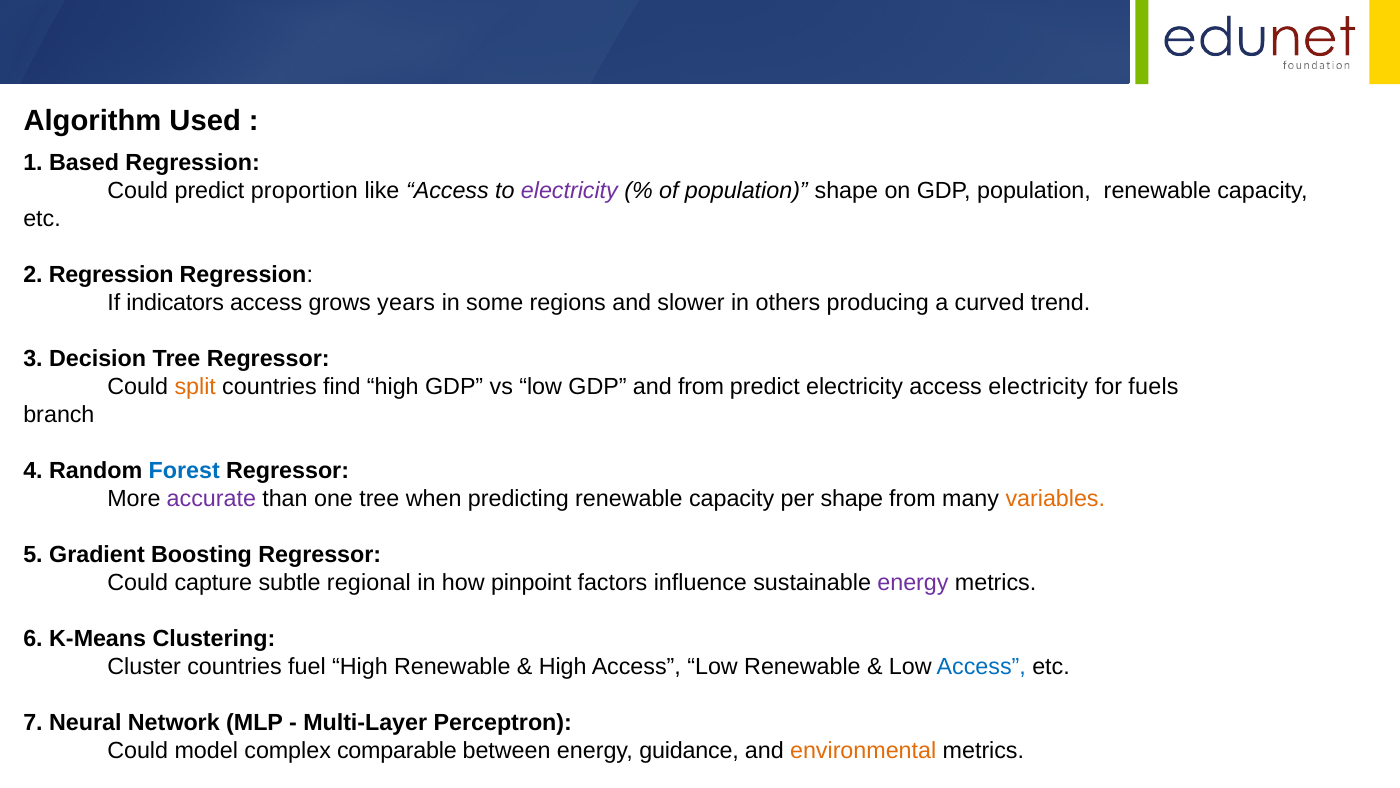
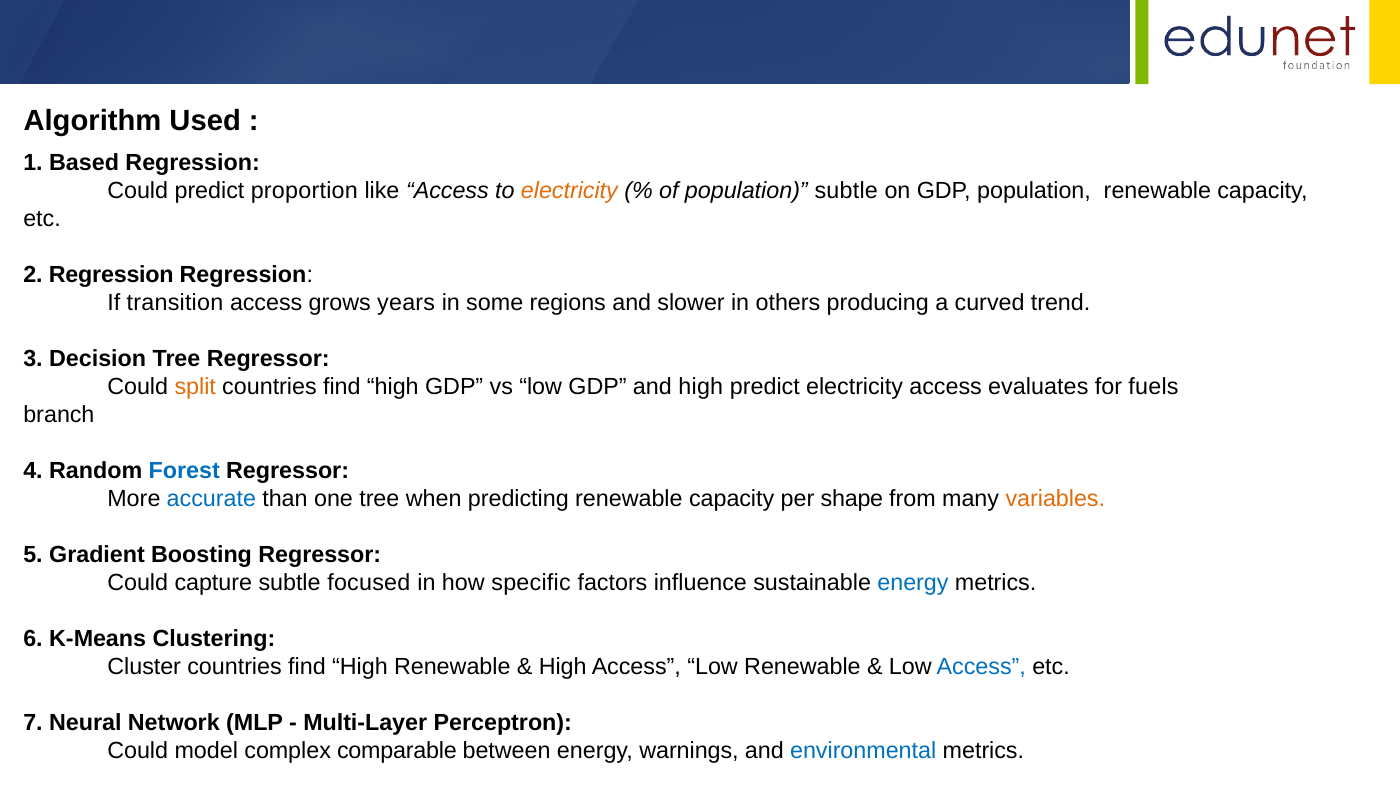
electricity colour: purple -> orange (569, 191)
population shape: shape -> subtle (846, 191)
indicators: indicators -> transition (175, 303)
and from: from -> high (701, 387)
access electricity: electricity -> evaluates (1038, 387)
accurate colour: purple -> blue (211, 499)
regional: regional -> focused (369, 583)
pinpoint: pinpoint -> specific (531, 583)
energy colour: purple -> blue (913, 583)
Cluster countries fuel: fuel -> find (307, 667)
guidance: guidance -> warnings (689, 751)
environmental colour: orange -> blue (863, 751)
